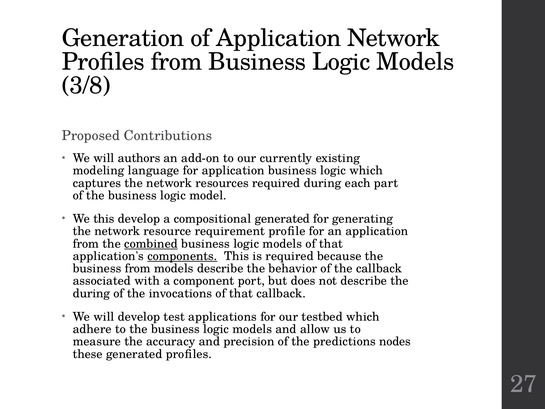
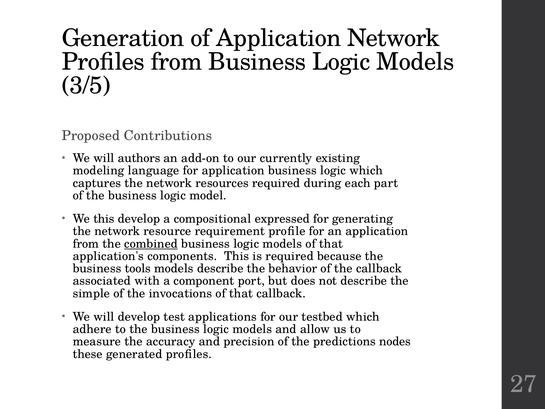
3/8: 3/8 -> 3/5 (86, 85)
compositional generated: generated -> expressed (282, 219)
components underline: present -> none (182, 256)
business from: from -> tools (138, 268)
during: during -> simple (91, 293)
